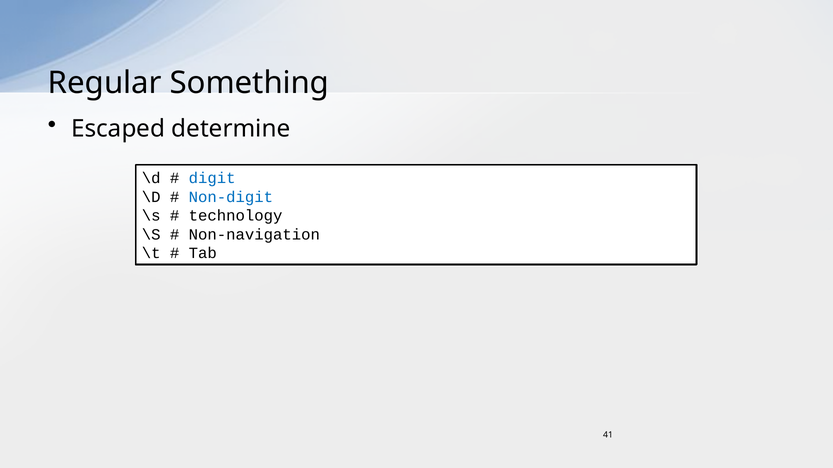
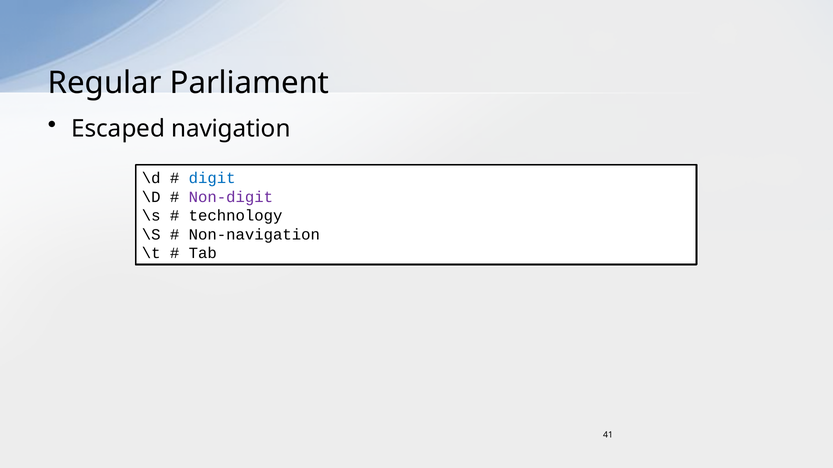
Something: Something -> Parliament (250, 83)
determine: determine -> navigation (231, 129)
Non-digit colour: blue -> purple (231, 197)
